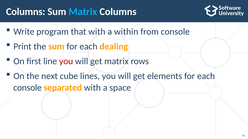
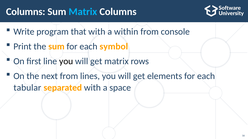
dealing: dealing -> symbol (114, 47)
you colour: red -> black (66, 61)
next cube: cube -> from (69, 76)
console: console -> tabular (27, 88)
